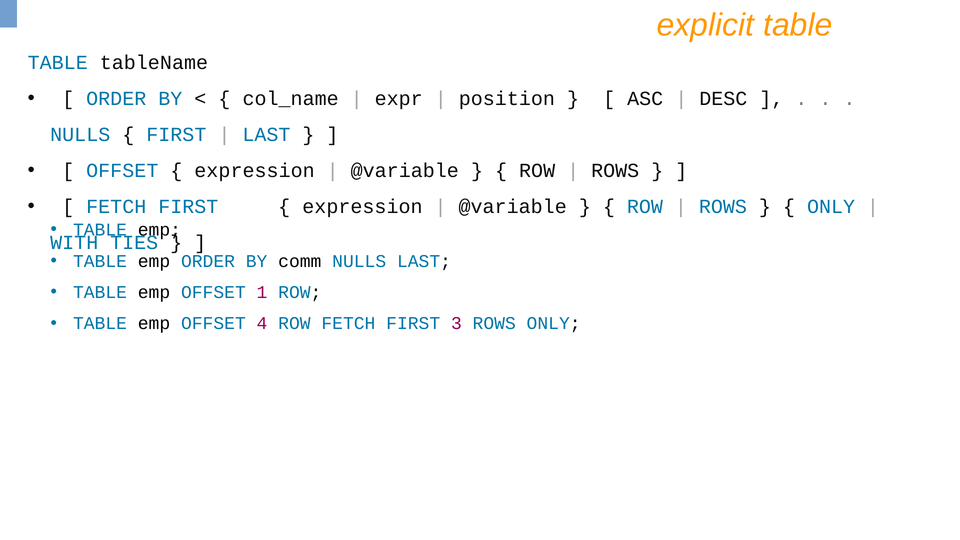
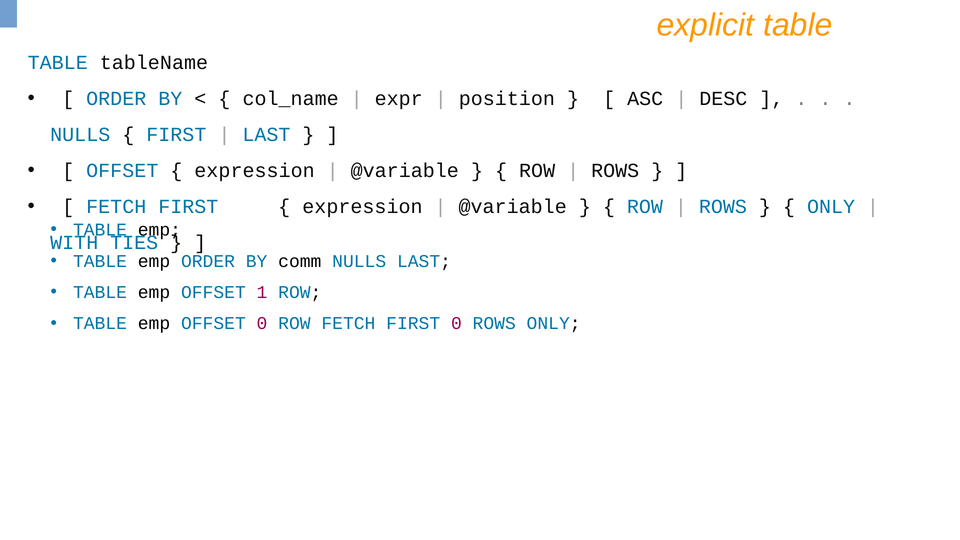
OFFSET 4: 4 -> 0 (262, 324)
FIRST 3: 3 -> 0 (456, 324)
